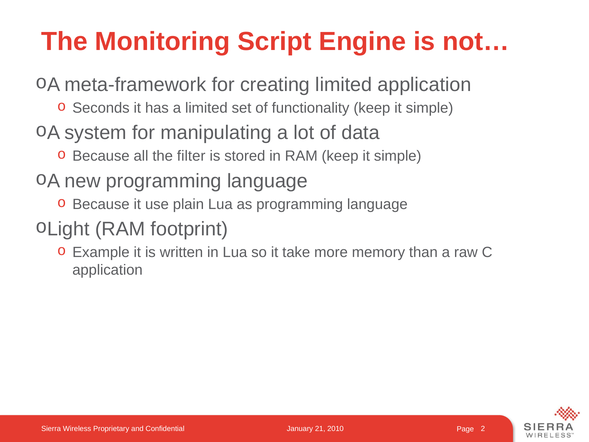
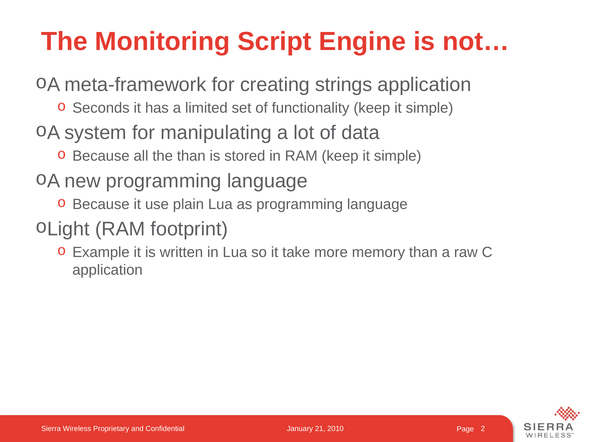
creating limited: limited -> strings (344, 85)
the filter: filter -> than (191, 156)
